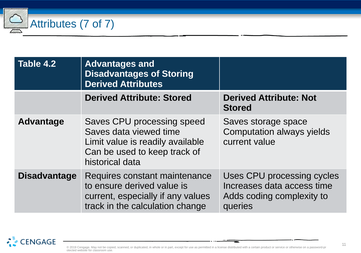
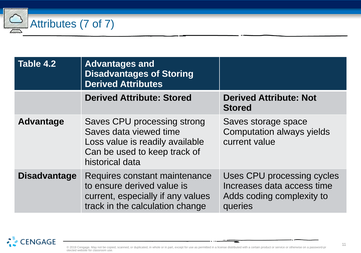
speed: speed -> strong (193, 122)
Limit: Limit -> Loss (94, 142)
